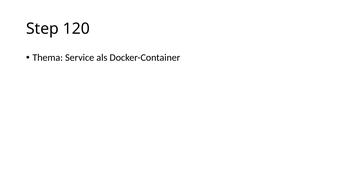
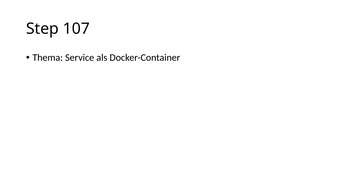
120: 120 -> 107 (76, 29)
